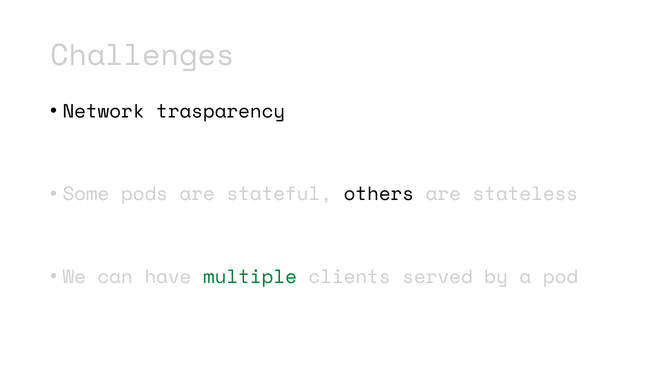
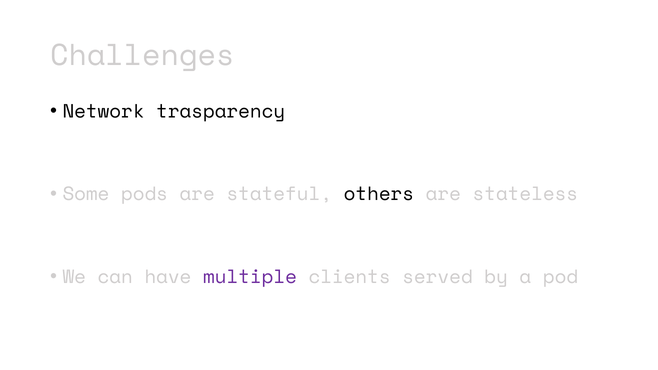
multiple colour: green -> purple (250, 277)
